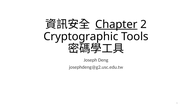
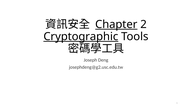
Cryptographic underline: none -> present (81, 37)
